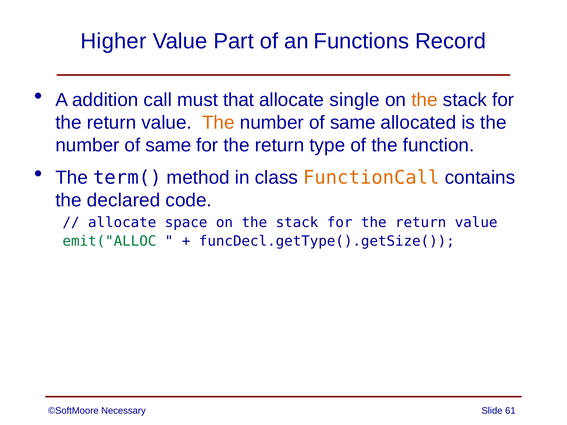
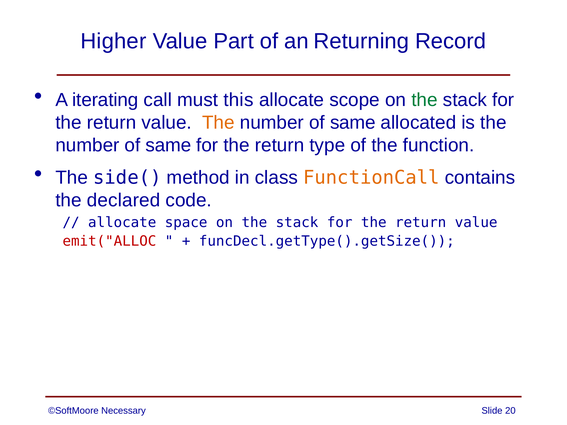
Functions: Functions -> Returning (361, 41)
addition: addition -> iterating (105, 100)
that: that -> this (239, 100)
single: single -> scope (355, 100)
the colour: orange -> green (424, 100)
term(: term( -> side( (127, 178)
emit("ALLOC colour: green -> red (109, 241)
61: 61 -> 20 (510, 411)
